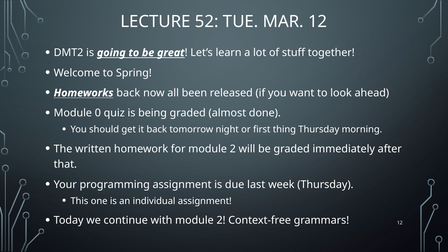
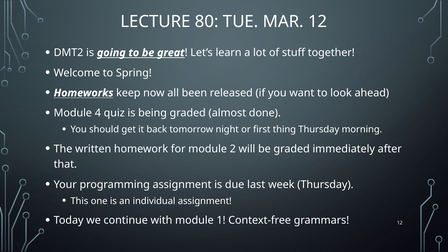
52: 52 -> 80 (207, 22)
Homeworks back: back -> keep (128, 93)
0: 0 -> 4 (98, 113)
with module 2: 2 -> 1 (221, 220)
